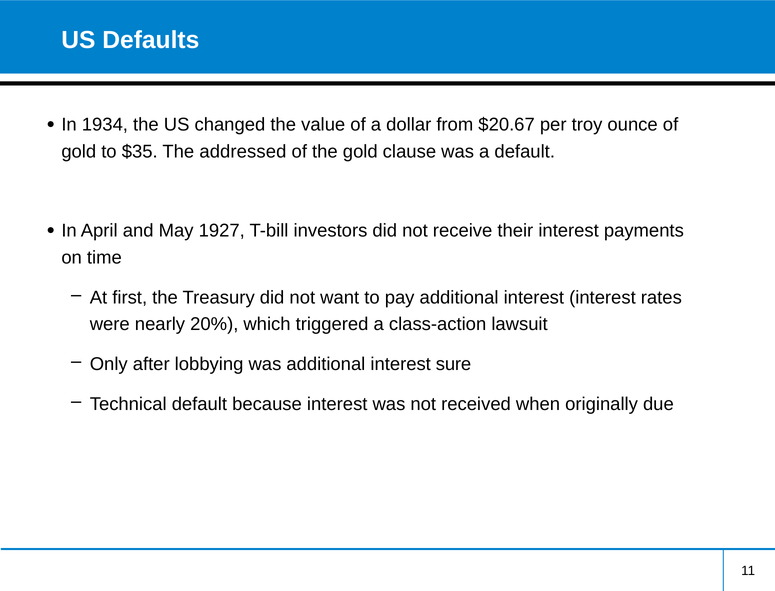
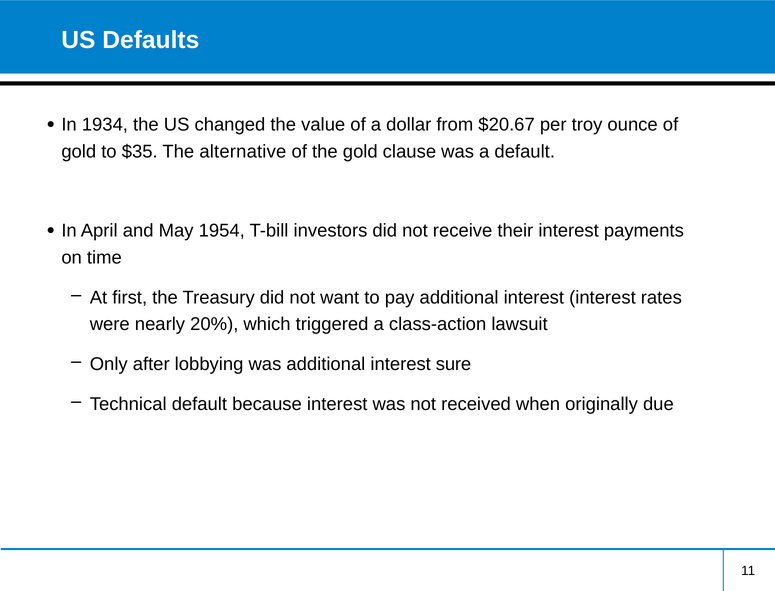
addressed: addressed -> alternative (243, 151)
1927: 1927 -> 1954 (222, 231)
